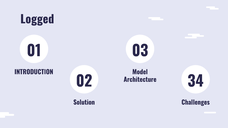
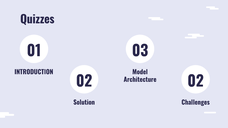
Logged: Logged -> Quizzes (37, 20)
Architecture 34: 34 -> 02 (196, 82)
